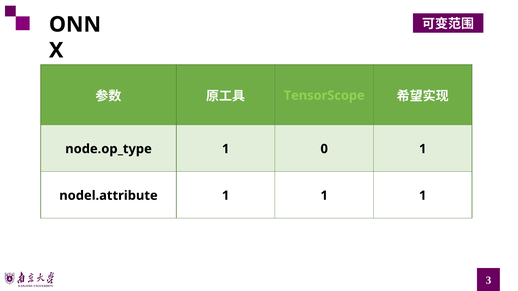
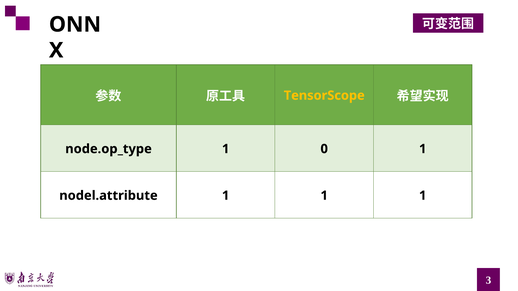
TensorScope colour: light green -> yellow (324, 96)
